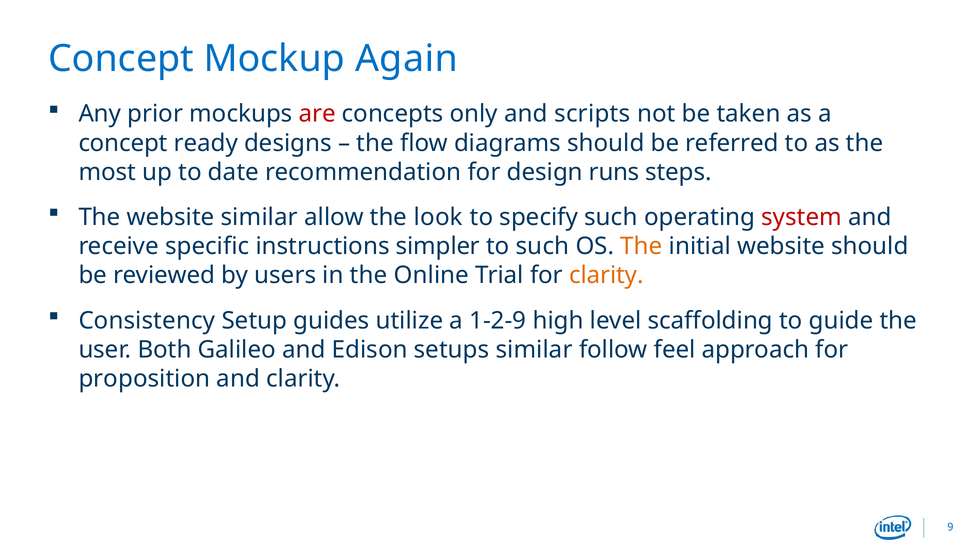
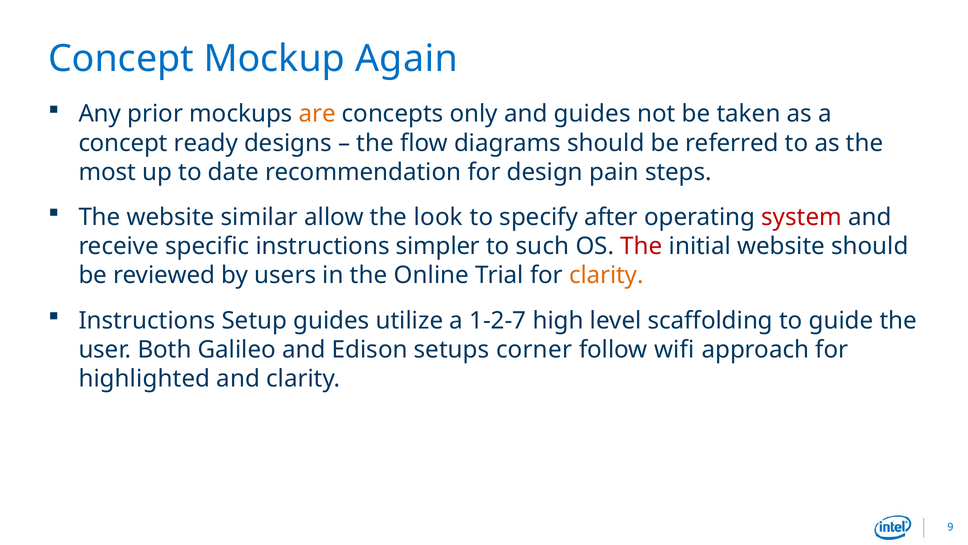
are colour: red -> orange (317, 114)
and scripts: scripts -> guides (592, 114)
runs: runs -> pain (614, 172)
specify such: such -> after (611, 217)
The colour: orange -> red (641, 246)
Consistency: Consistency -> Instructions (147, 320)
1-2-9: 1-2-9 -> 1-2-7 (498, 320)
setups similar: similar -> corner (534, 349)
feel: feel -> wifi (674, 349)
proposition: proposition -> highlighted (144, 378)
